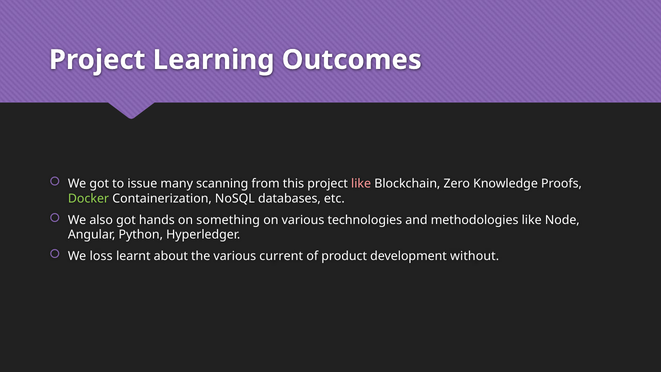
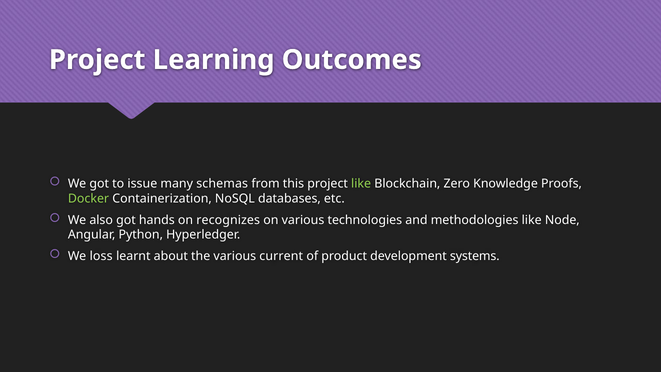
scanning: scanning -> schemas (222, 184)
like colour: pink -> light green (361, 184)
something: something -> recognizes (228, 220)
without: without -> systems (475, 256)
